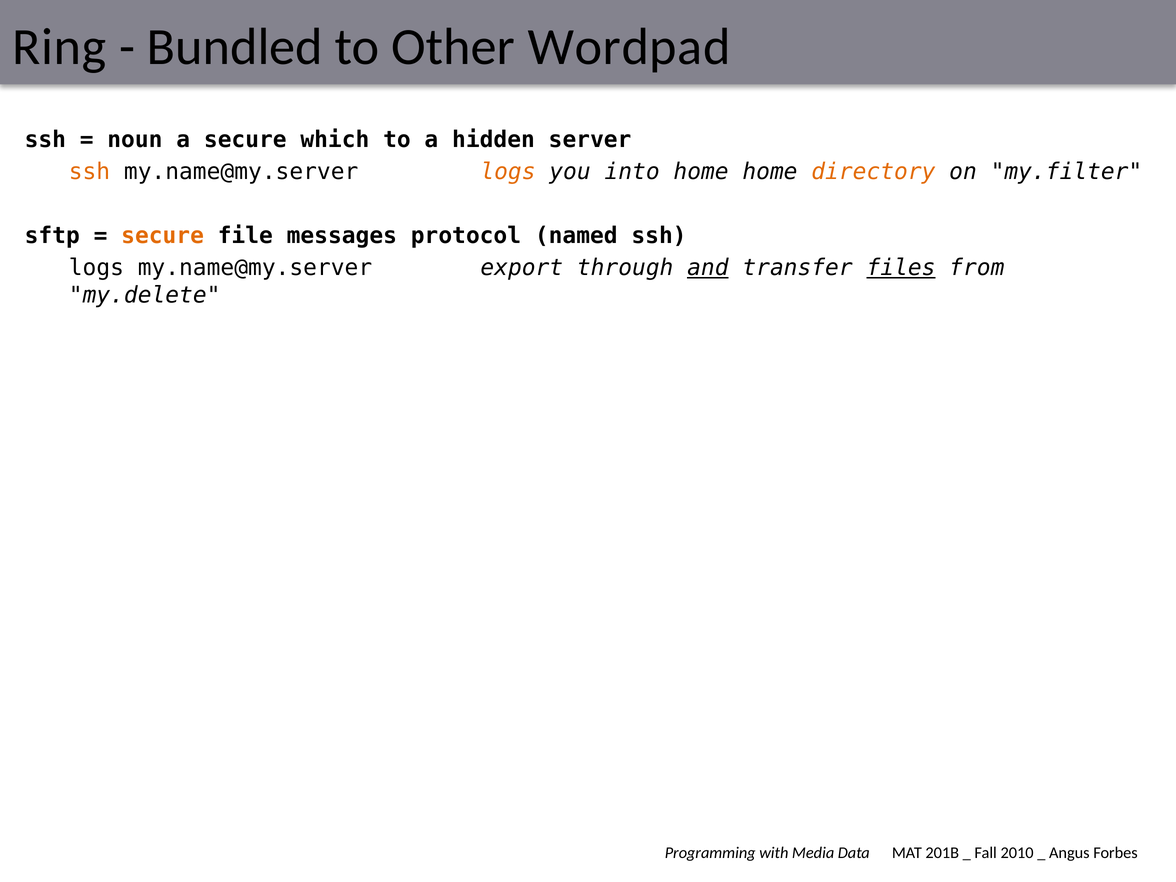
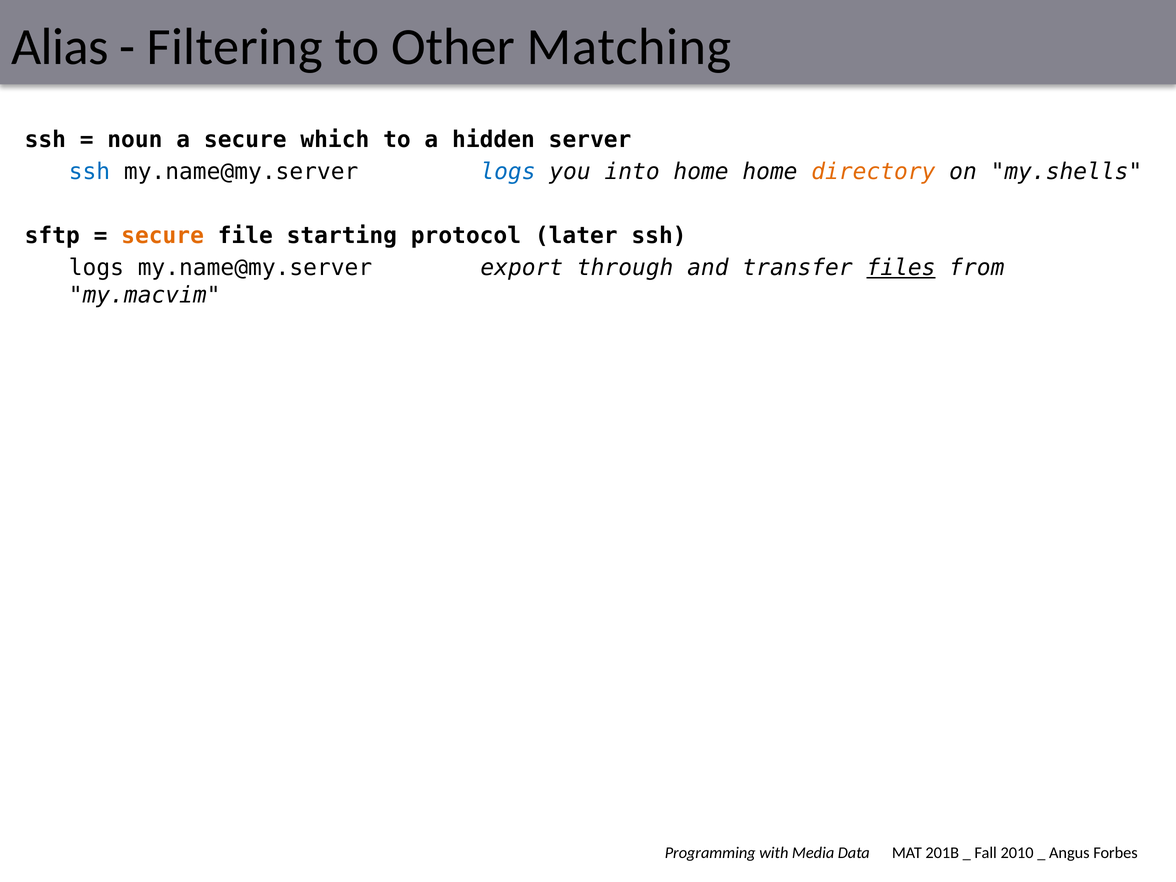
Ring: Ring -> Alias (60, 47)
Bundled: Bundled -> Filtering (235, 47)
Wordpad: Wordpad -> Matching (629, 47)
ssh colour: orange -> blue (89, 172)
logs colour: orange -> blue (508, 172)
my.filter: my.filter -> my.shells (1066, 172)
messages: messages -> starting (342, 236)
named: named -> later (576, 236)
and underline: present -> none (708, 268)
my.delete: my.delete -> my.macvim (145, 295)
